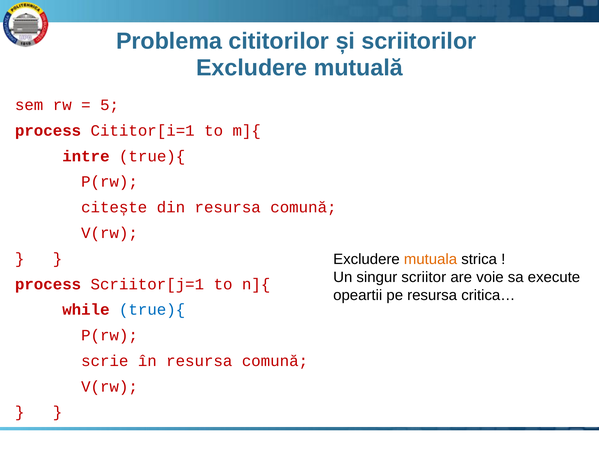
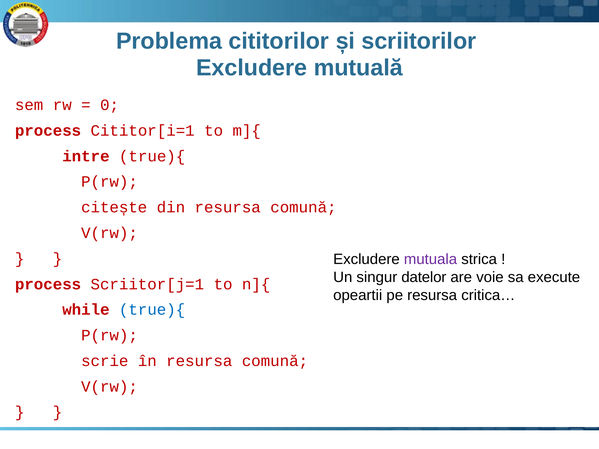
5: 5 -> 0 (110, 105)
mutuala colour: orange -> purple (430, 259)
scriitor: scriitor -> datelor (424, 277)
